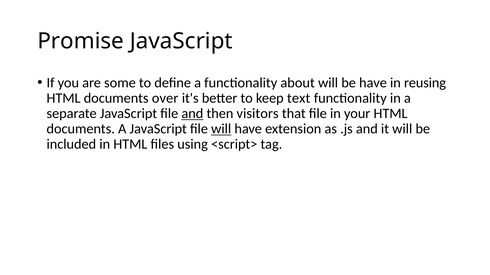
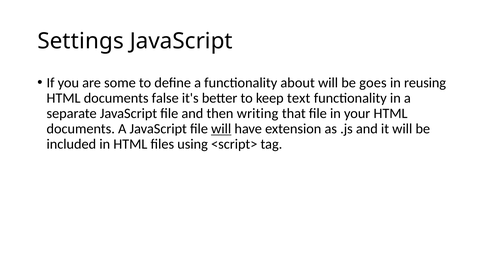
Promise: Promise -> Settings (81, 41)
be have: have -> goes (373, 83)
over: over -> false (165, 98)
and underline: present -> none (192, 114)
visitors: visitors -> writing (258, 114)
